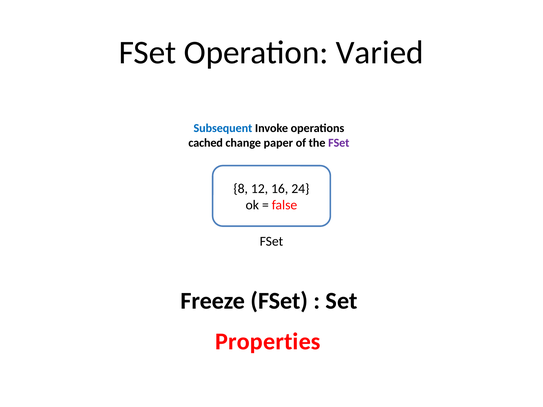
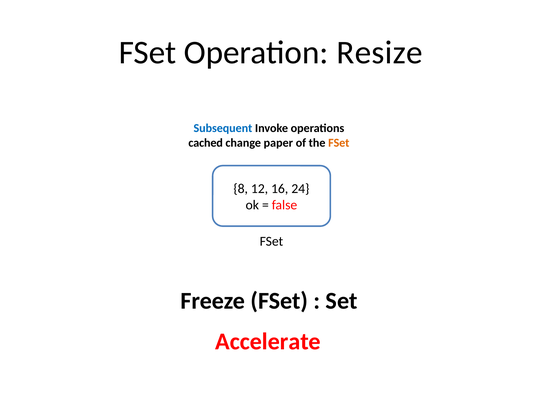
Varied: Varied -> Resize (380, 53)
FSet colour: purple -> orange (339, 143)
Properties: Properties -> Accelerate (268, 342)
